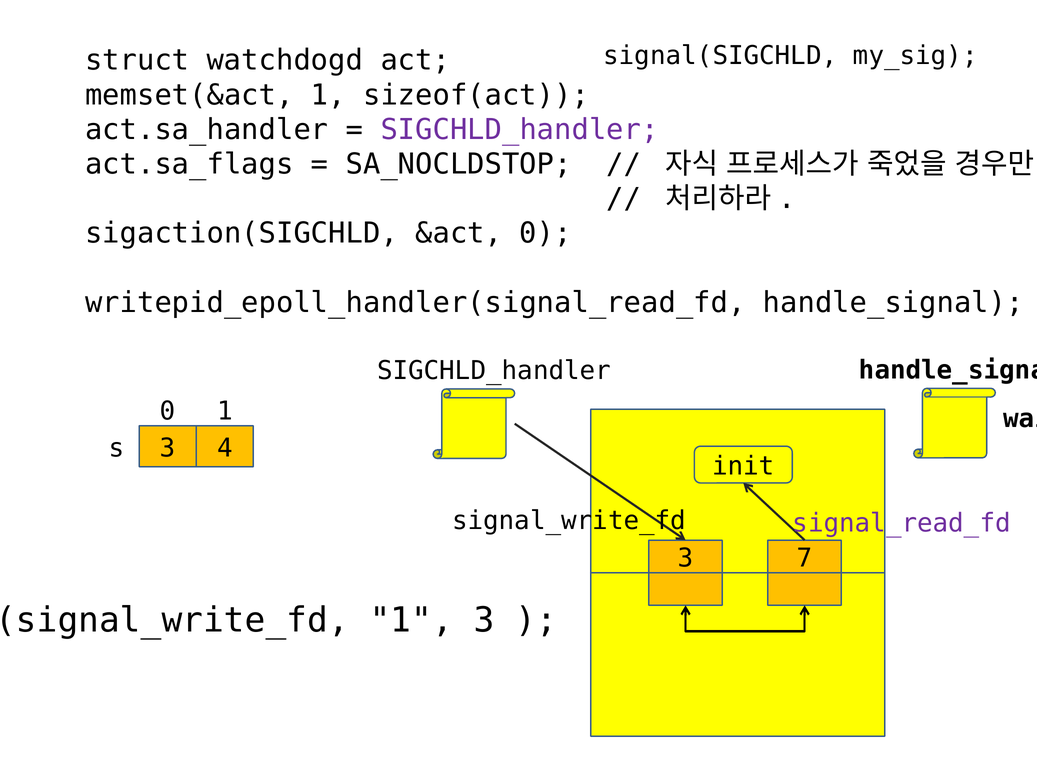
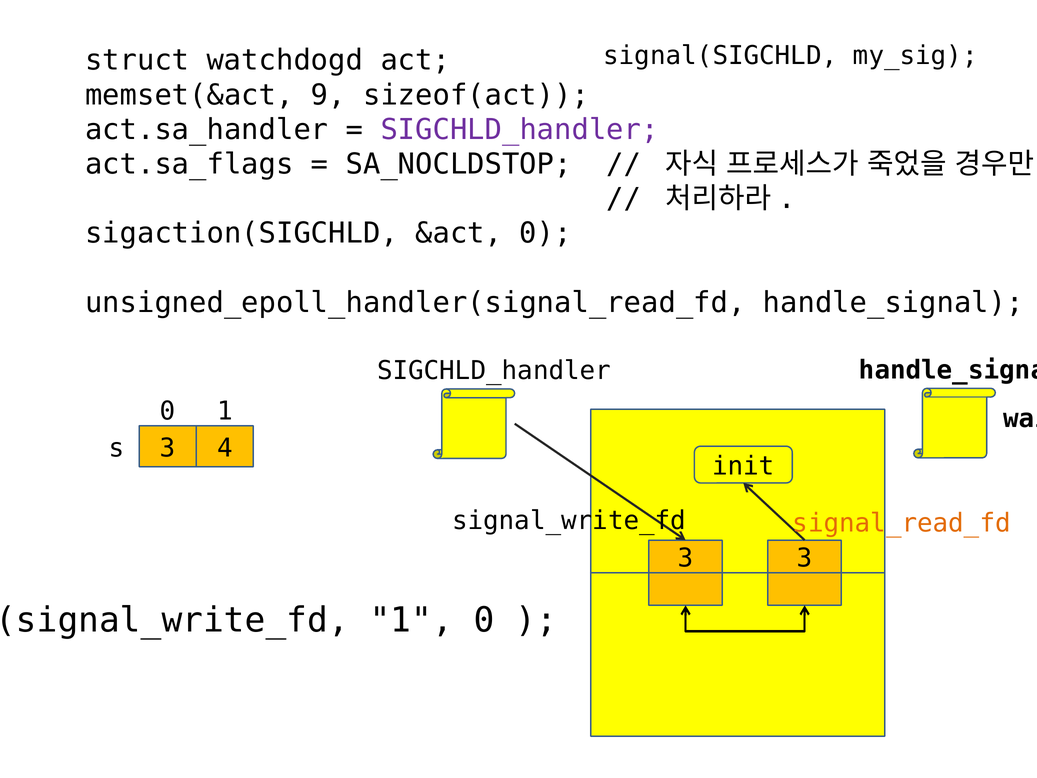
memset(&act 1: 1 -> 9 (328, 95)
writepid_epoll_handler(signal_read_fd: writepid_epoll_handler(signal_read_fd -> unsigned_epoll_handler(signal_read_fd (415, 302)
signal_read_fd colour: purple -> orange (902, 523)
7: 7 -> 3 (805, 558)
1 3: 3 -> 0 (484, 620)
